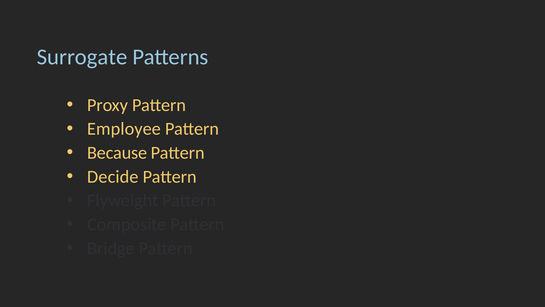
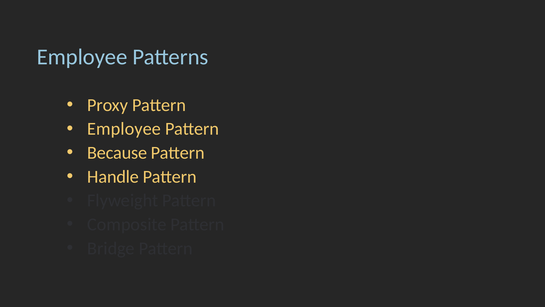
Surrogate: Surrogate -> Employee (82, 57)
Decide: Decide -> Handle (113, 177)
